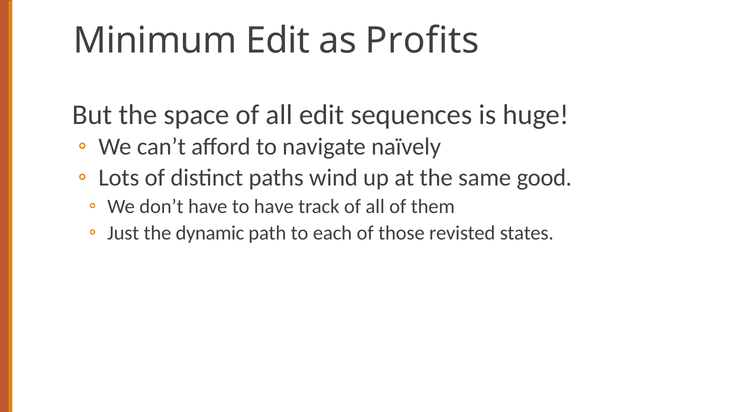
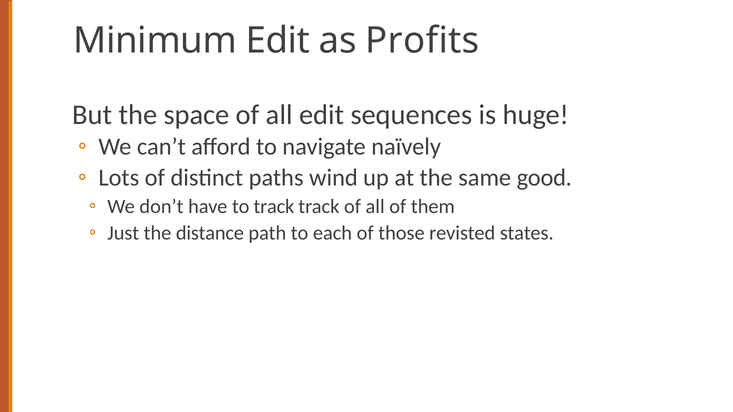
to have: have -> track (274, 207)
dynamic: dynamic -> distance (210, 233)
